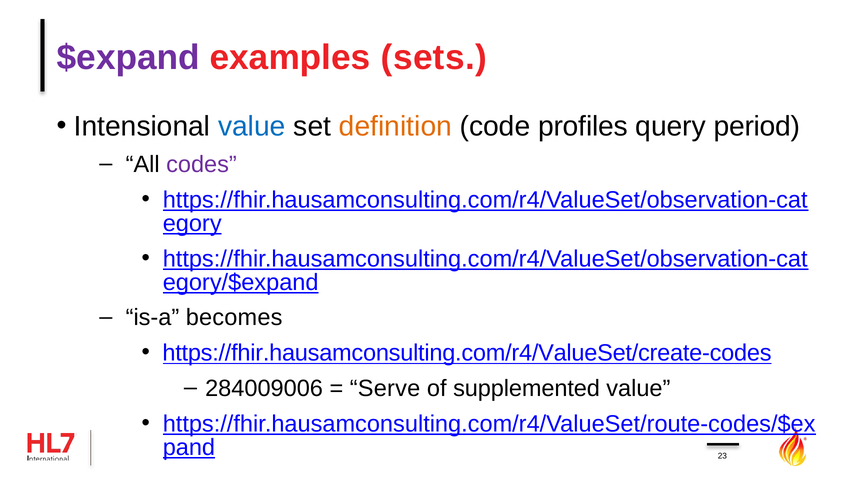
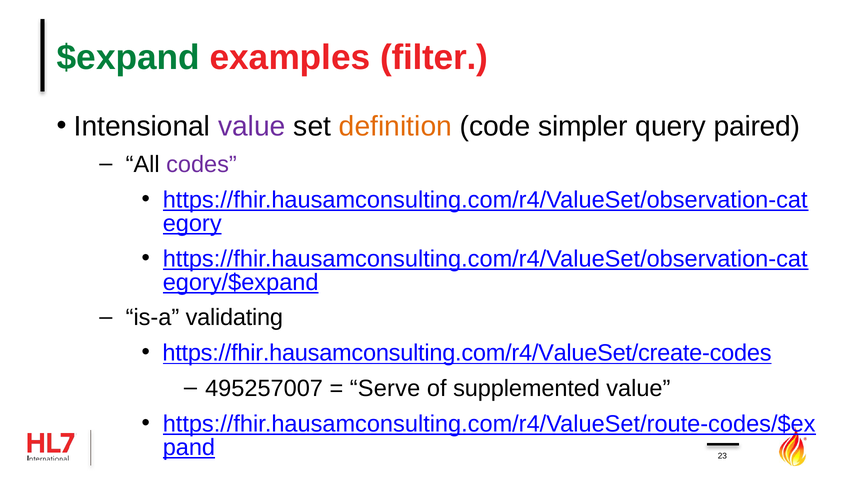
$expand colour: purple -> green (128, 58)
sets: sets -> filter (434, 58)
value colour: blue -> purple (252, 126)
profiles: profiles -> simpler (583, 126)
period: period -> paired (757, 126)
becomes: becomes -> validating (234, 317)
284009006: 284009006 -> 495257007 (264, 388)
